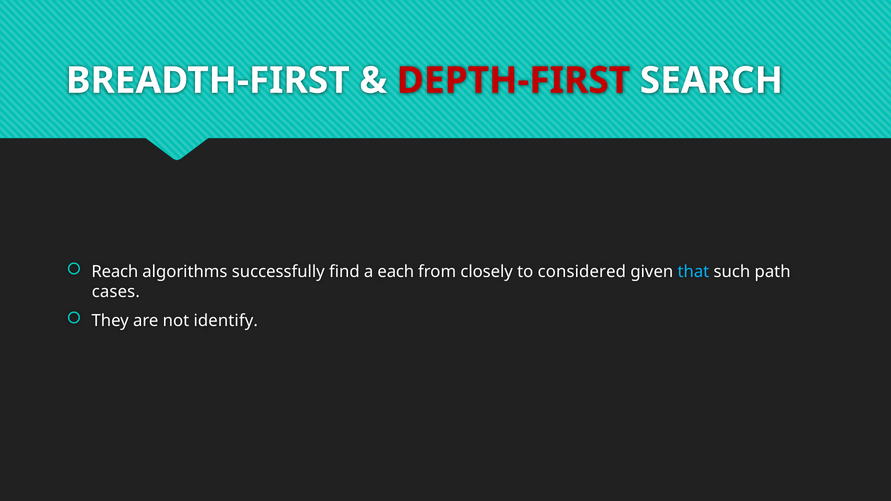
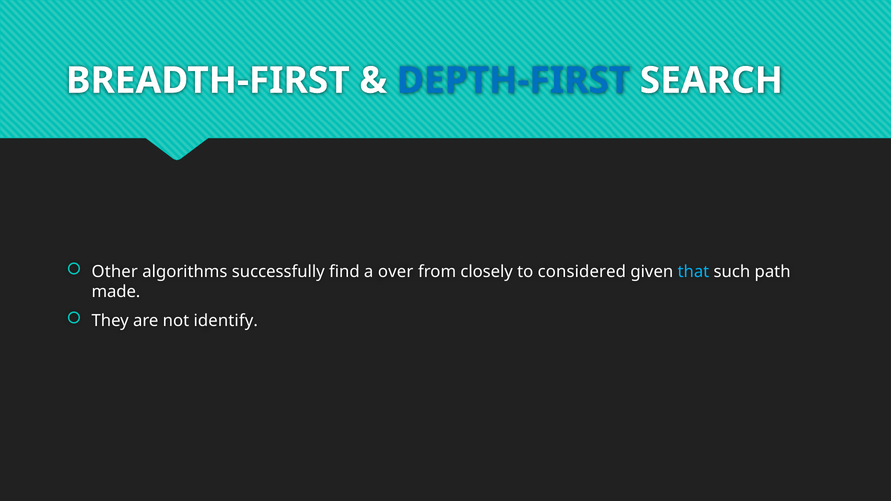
DEPTH-FIRST colour: red -> blue (513, 81)
Reach: Reach -> Other (115, 272)
each: each -> over (396, 272)
cases: cases -> made (116, 292)
